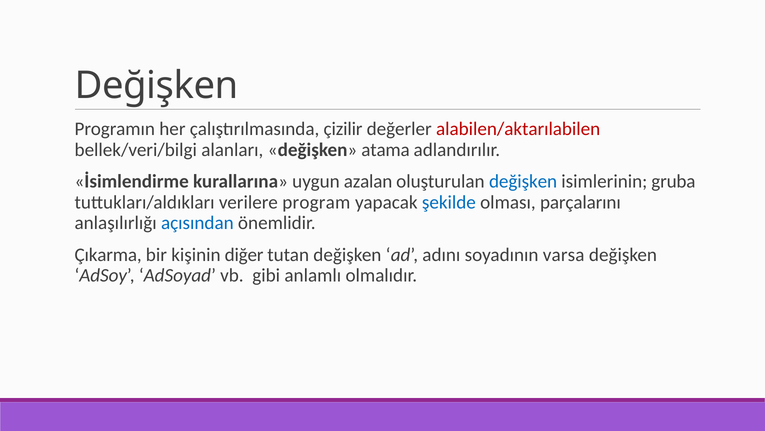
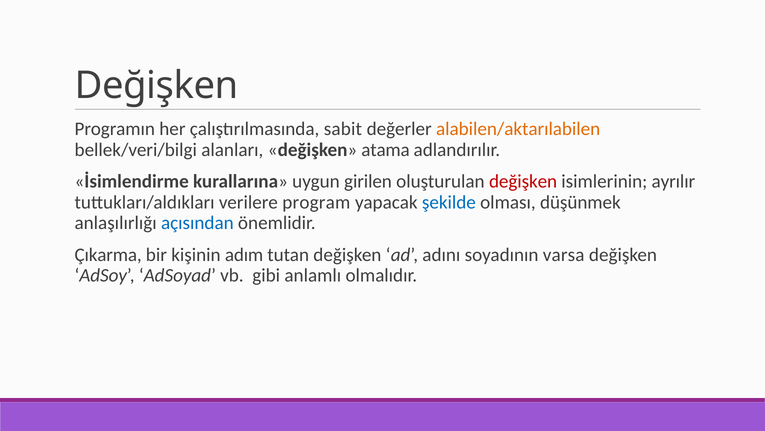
çizilir: çizilir -> sabit (343, 129)
alabilen/aktarılabilen colour: red -> orange (518, 129)
azalan: azalan -> girilen (368, 181)
değişken colour: blue -> red (523, 181)
gruba: gruba -> ayrılır (673, 181)
parçalarını: parçalarını -> düşünmek (580, 202)
diğer: diğer -> adım (244, 254)
